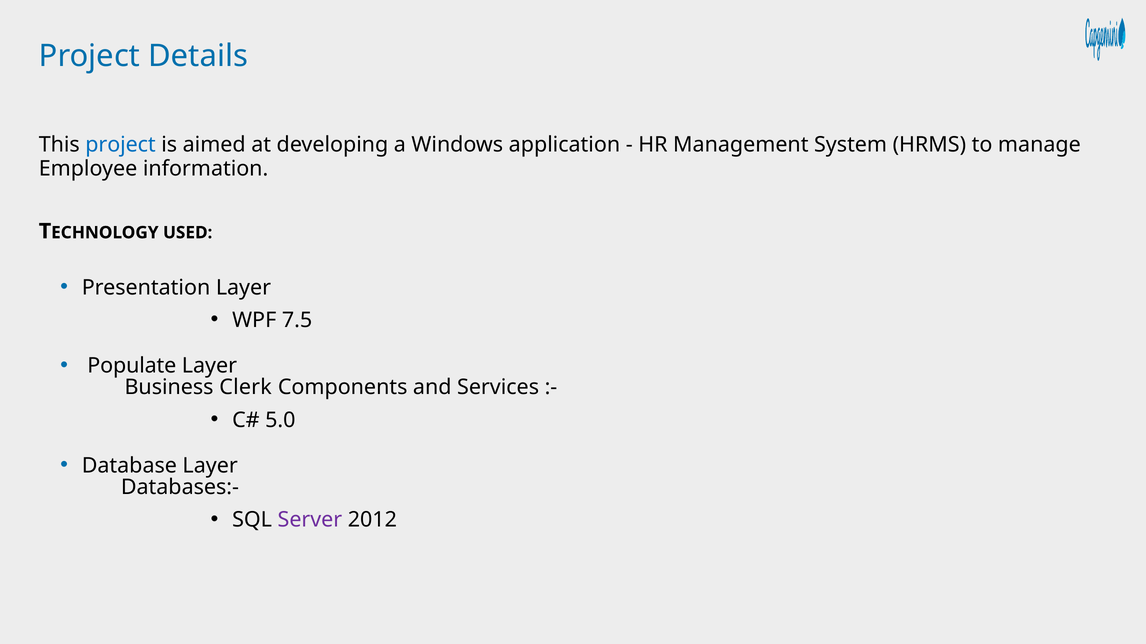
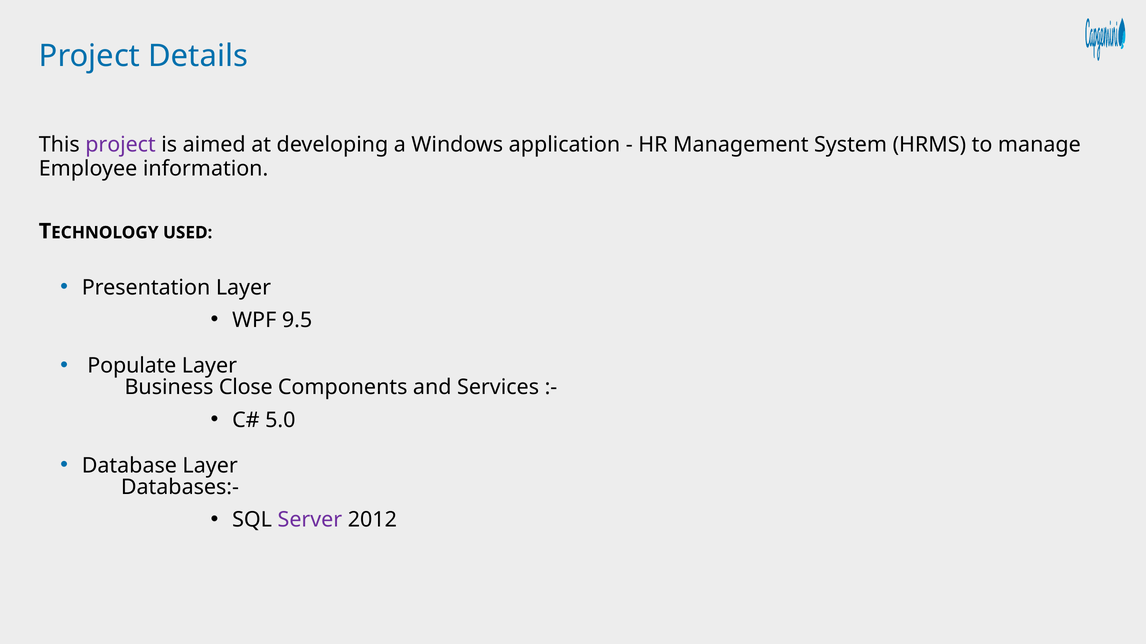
project colour: blue -> purple (121, 145)
7.5: 7.5 -> 9.5 (297, 320)
Clerk: Clerk -> Close (246, 388)
